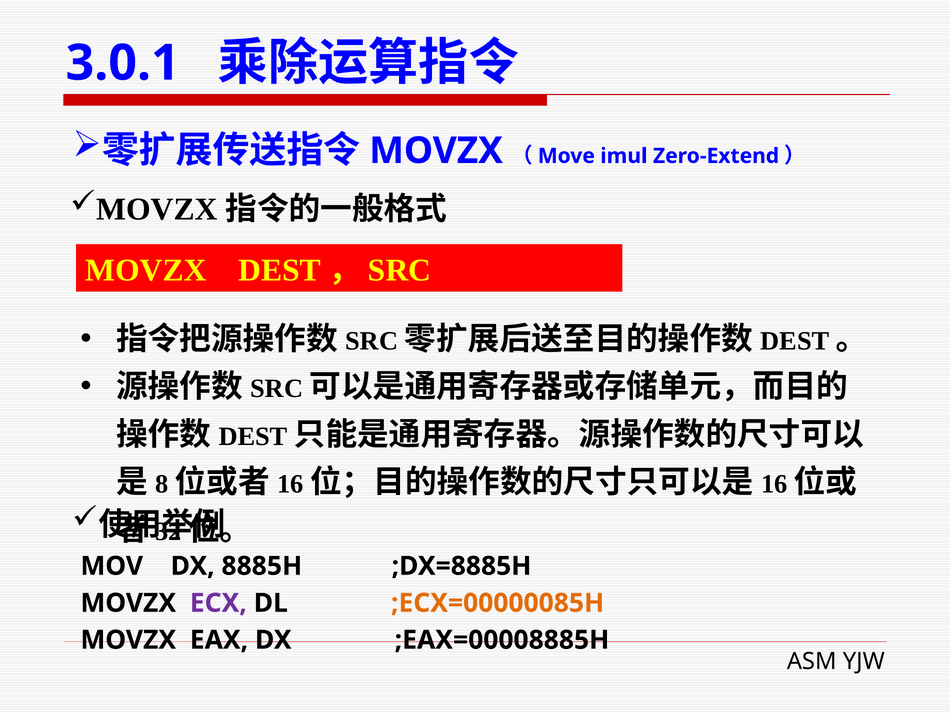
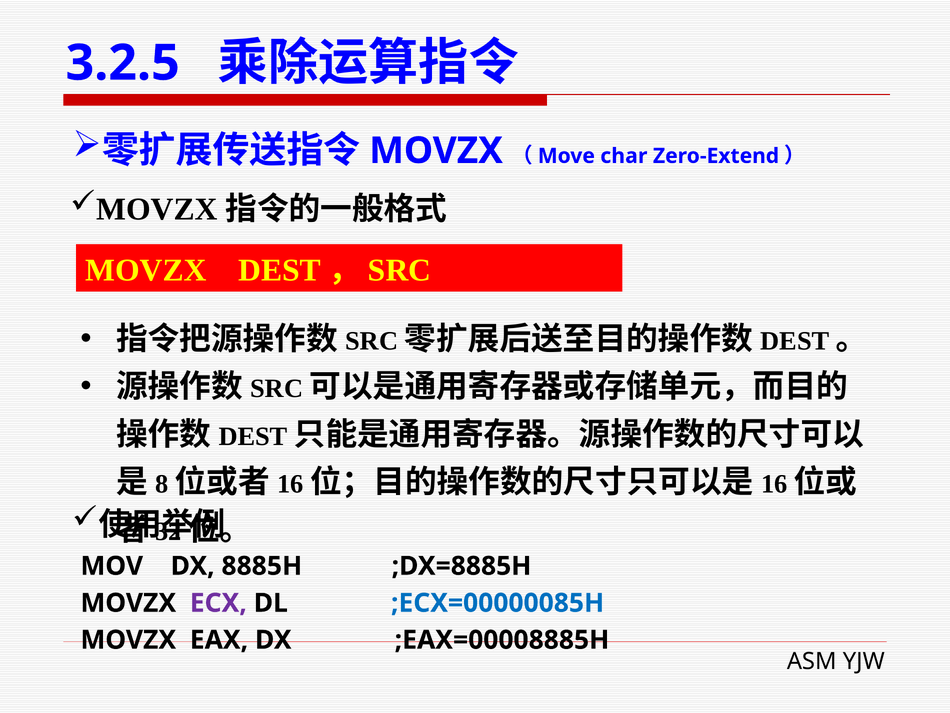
3.0.1: 3.0.1 -> 3.2.5 (123, 63)
imul: imul -> char (624, 156)
;ECX=00000085H colour: orange -> blue (498, 603)
